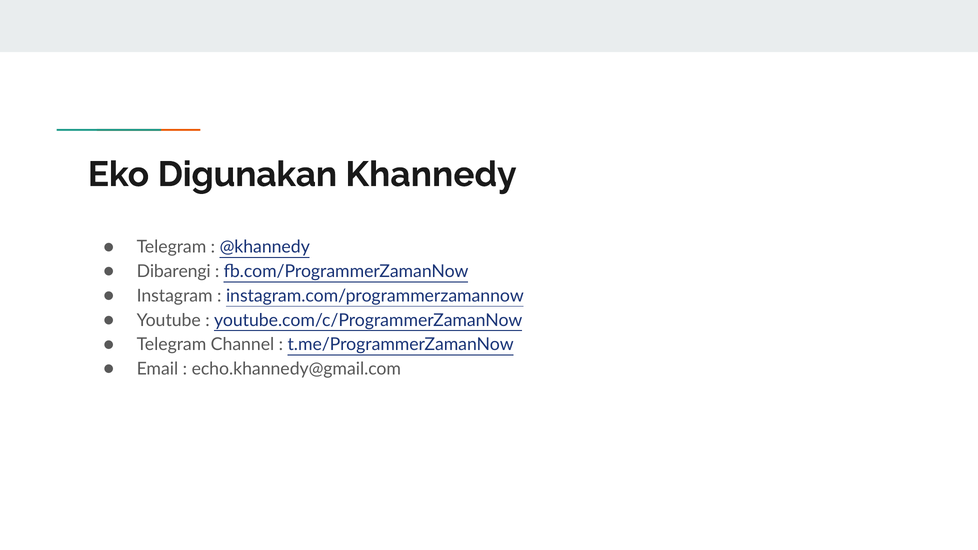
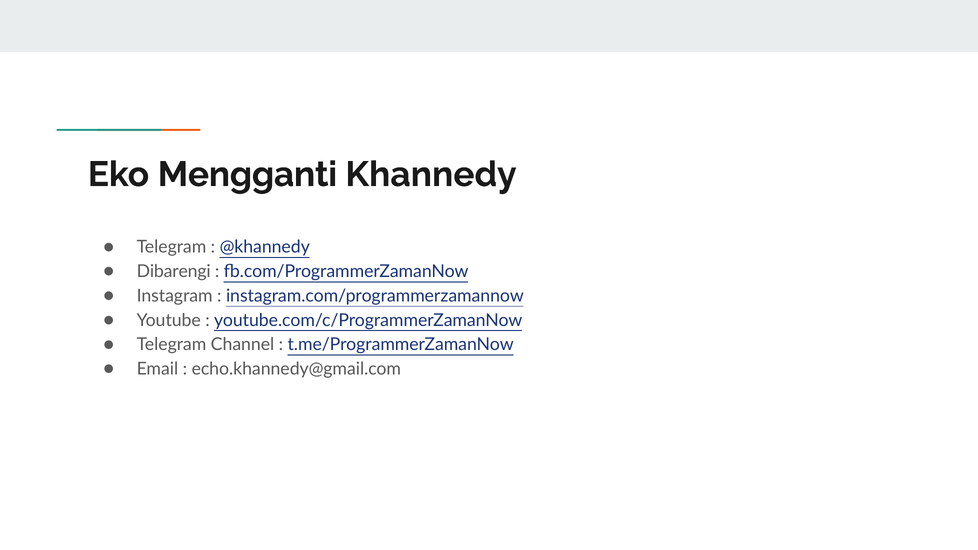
Digunakan: Digunakan -> Mengganti (247, 174)
